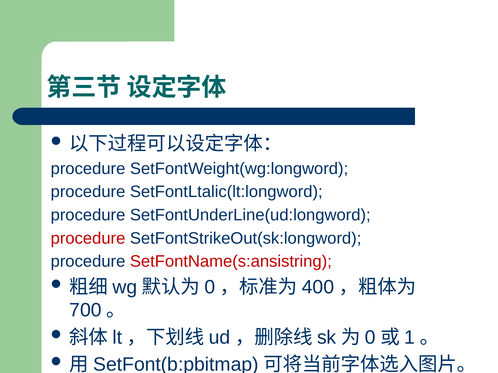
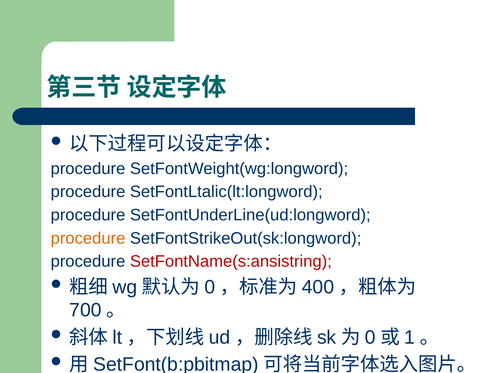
procedure colour: red -> orange (88, 239)
